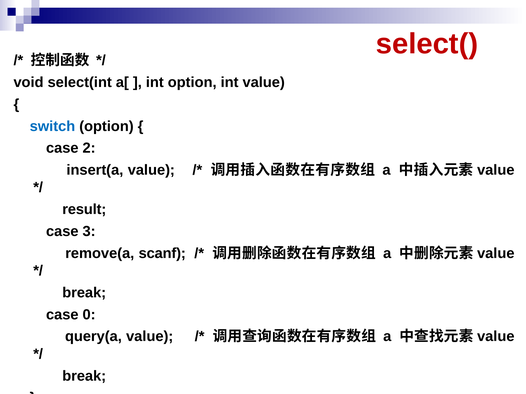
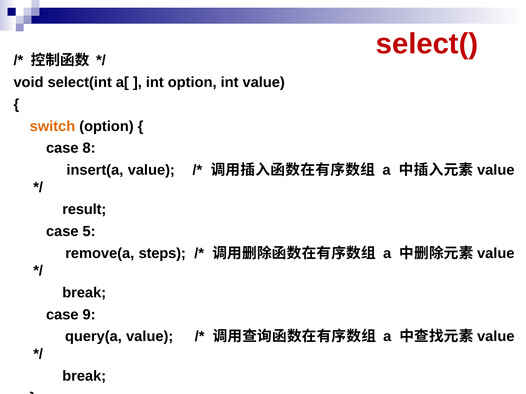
switch colour: blue -> orange (52, 126)
2: 2 -> 8 (89, 148)
3: 3 -> 5 (89, 232)
scanf: scanf -> steps (162, 254)
0: 0 -> 9 (89, 315)
